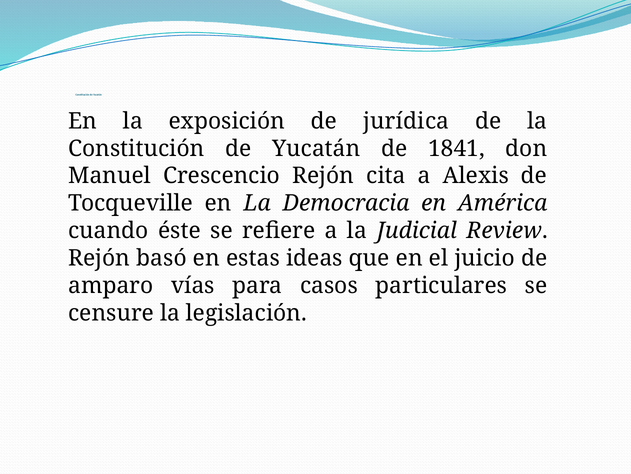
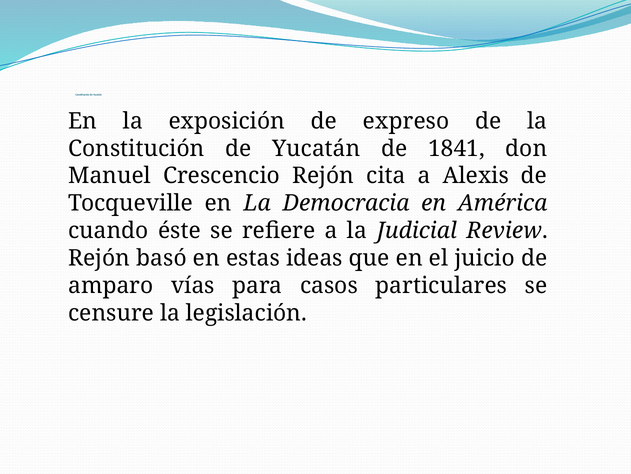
jurídica: jurídica -> expreso (406, 121)
